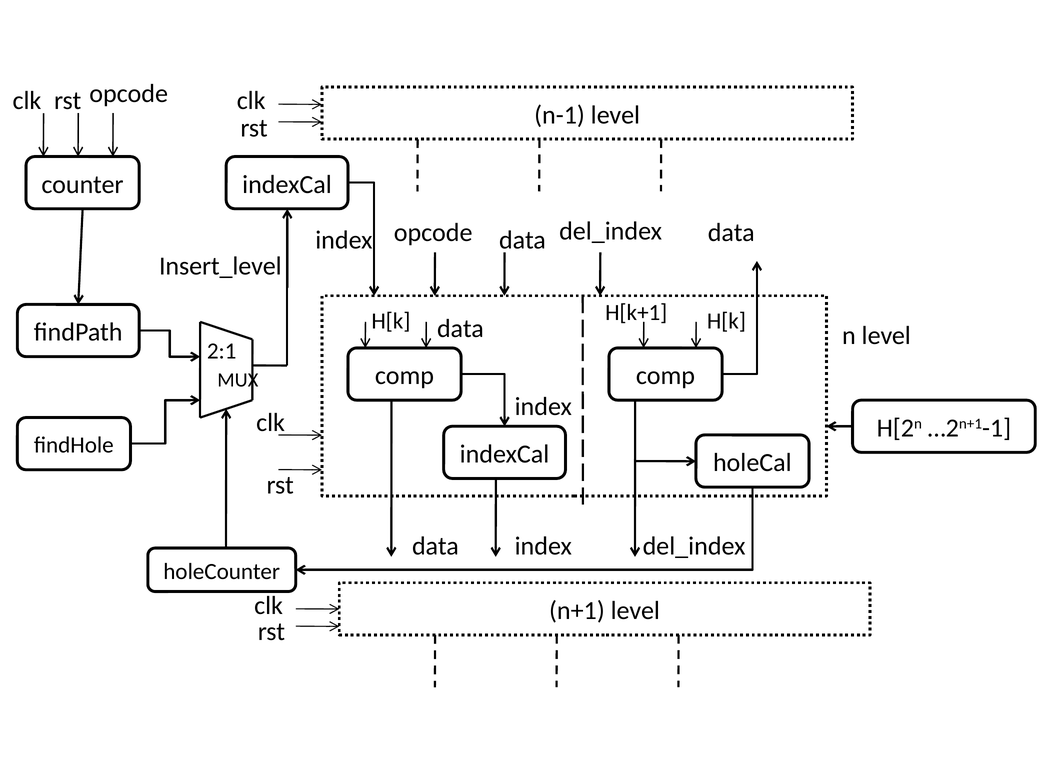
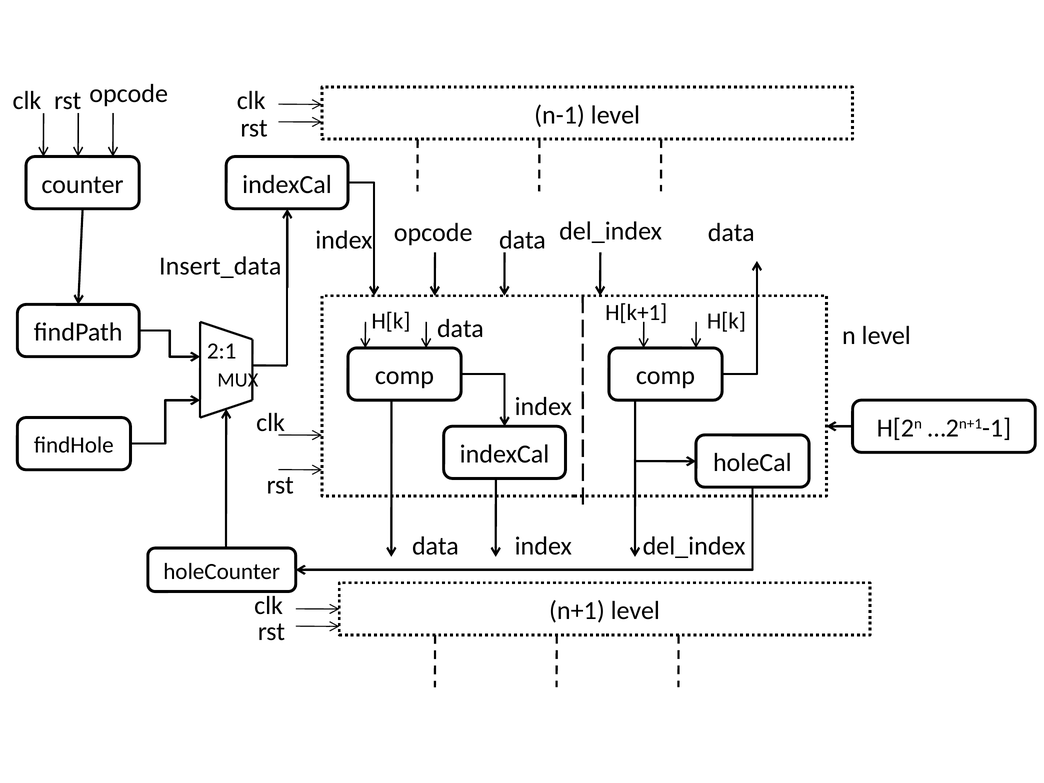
Insert_level: Insert_level -> Insert_data (220, 266)
